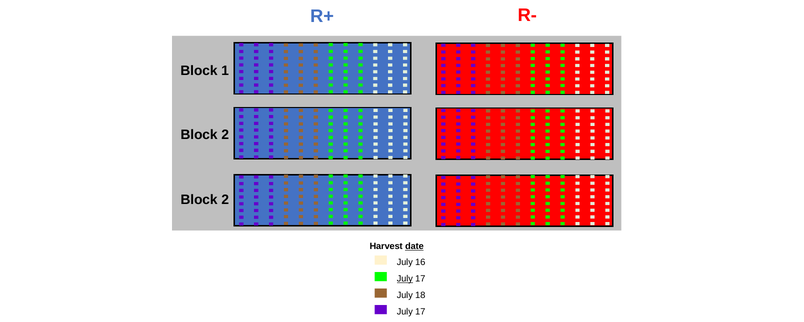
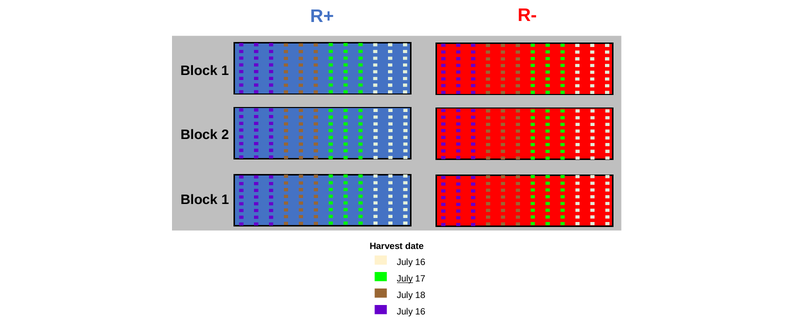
2: 2 -> 1 (225, 199)
date underline: present -> none (414, 246)
17: 17 -> 16 (420, 311)
